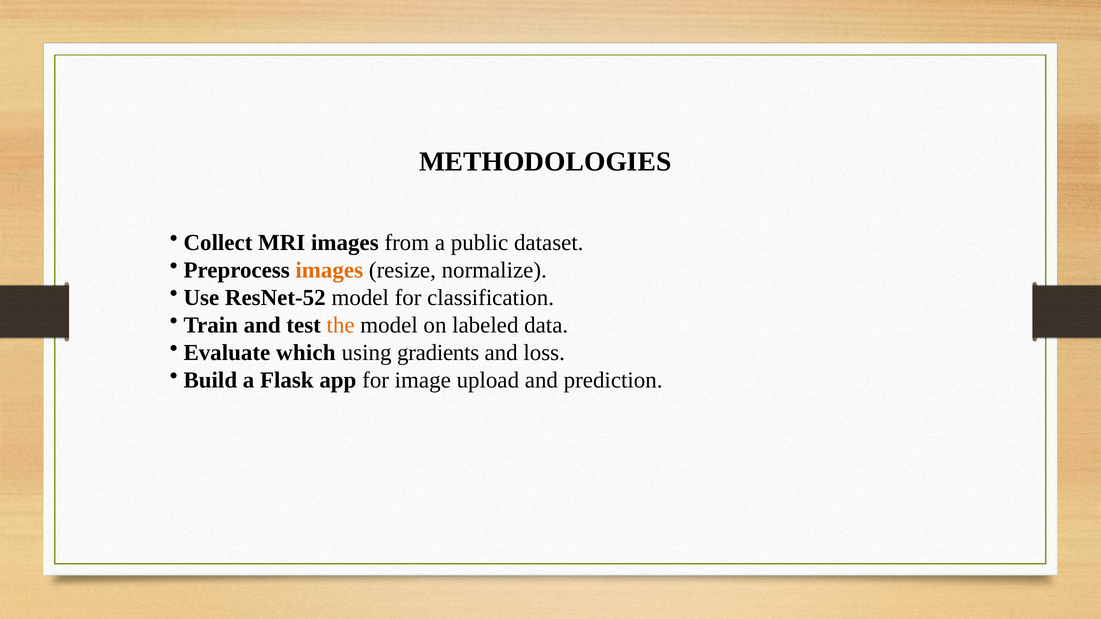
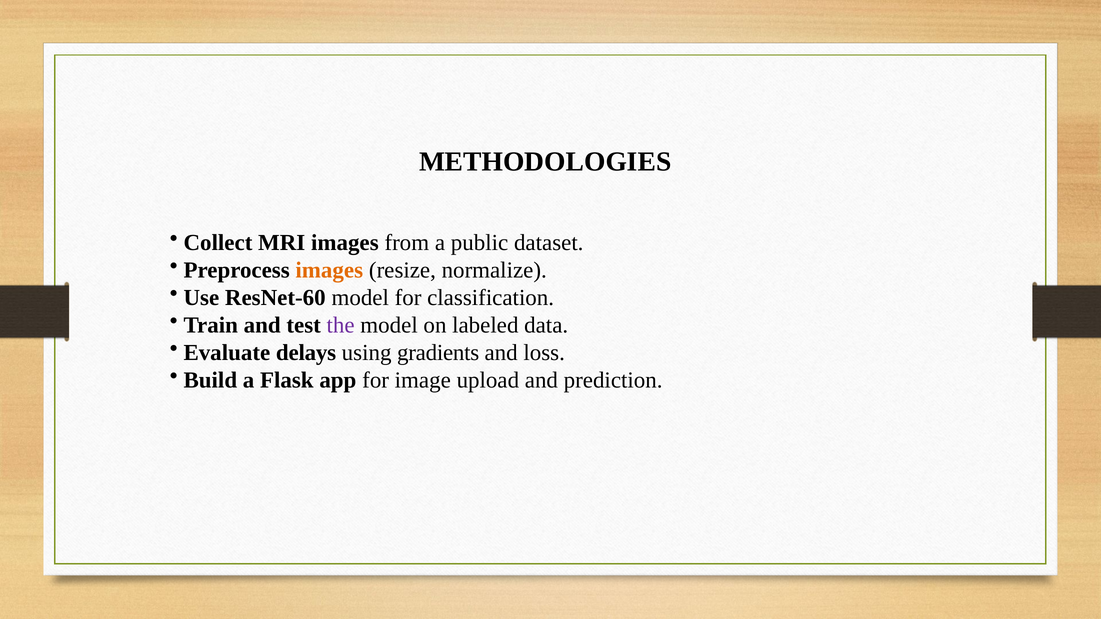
ResNet-52: ResNet-52 -> ResNet-60 (275, 298)
the colour: orange -> purple (341, 325)
which: which -> delays (306, 353)
